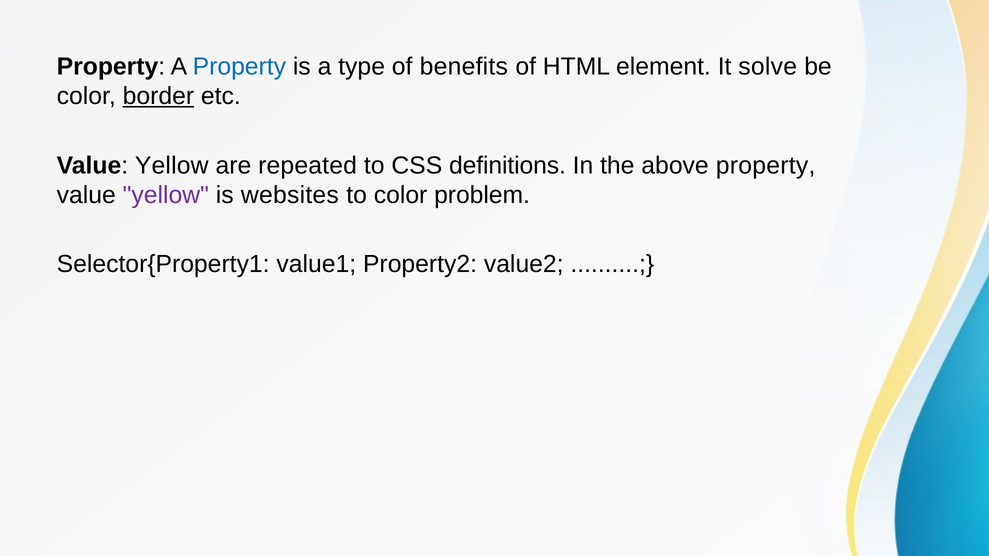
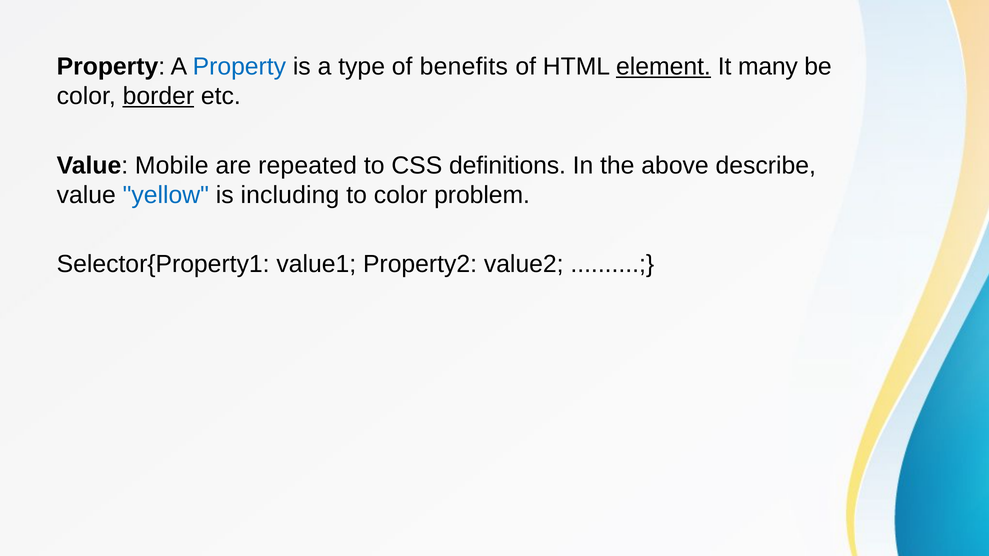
element underline: none -> present (663, 67)
solve: solve -> many (768, 67)
Yellow: Yellow -> Mobile (172, 165)
above property: property -> describe (766, 165)
yellow colour: purple -> blue (166, 195)
websites: websites -> including (290, 195)
